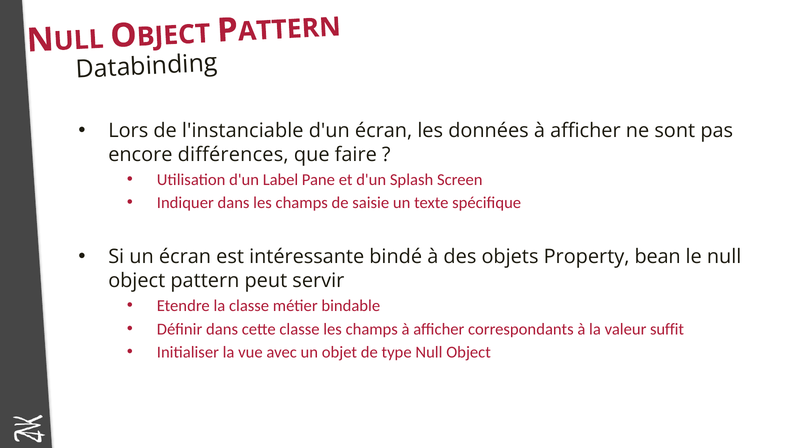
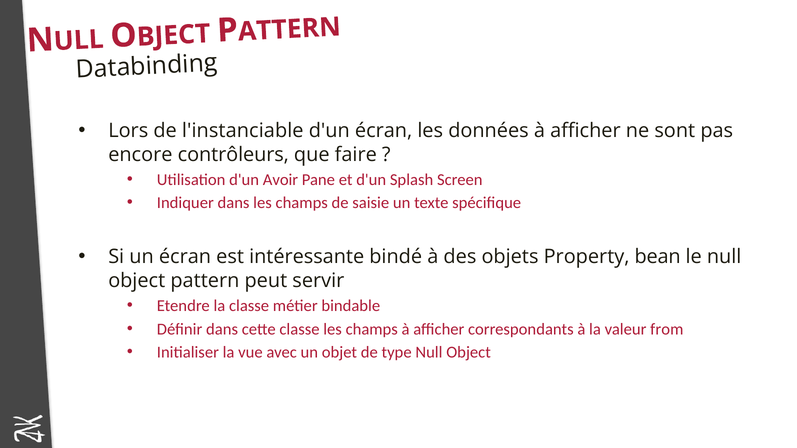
différences: différences -> contrôleurs (233, 155)
Label: Label -> Avoir (281, 180)
suffit: suffit -> from (667, 329)
